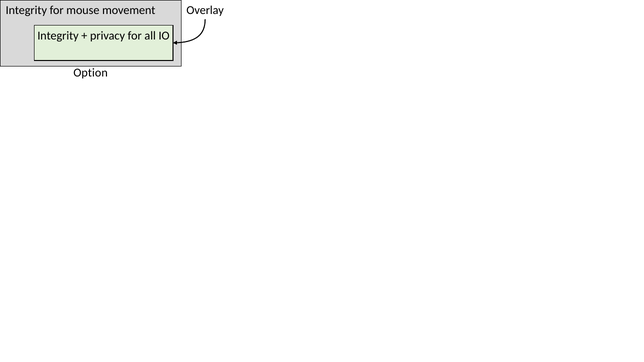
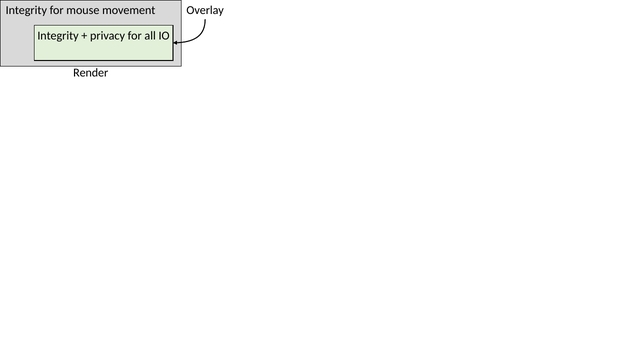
Option: Option -> Render (91, 73)
